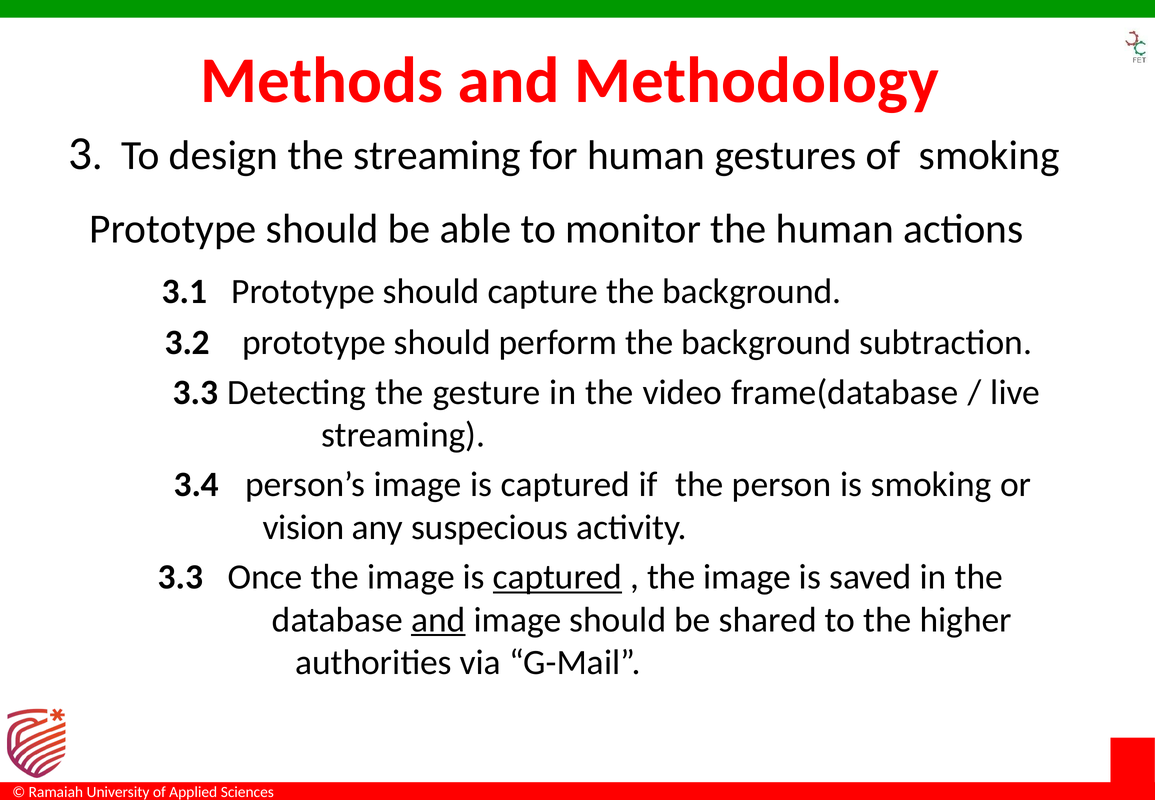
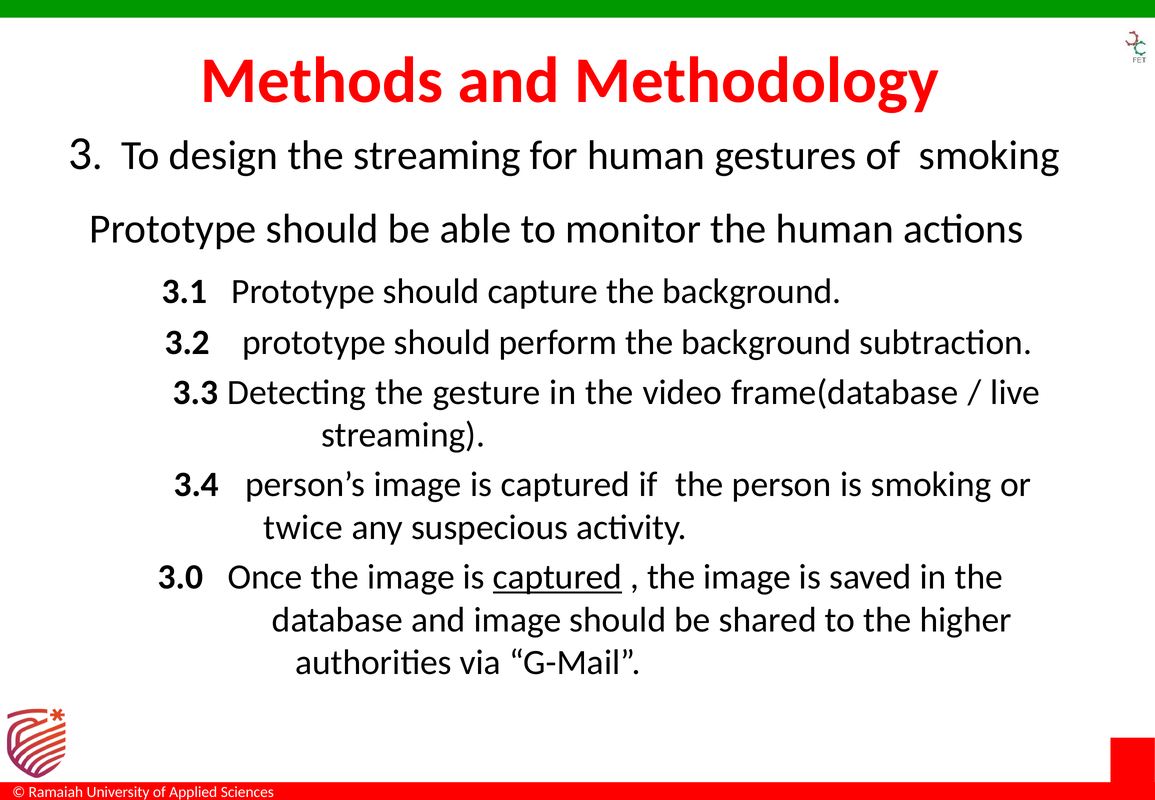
vision: vision -> twice (303, 527)
3.3: 3.3 -> 3.0 (181, 577)
and underline: present -> none (438, 620)
